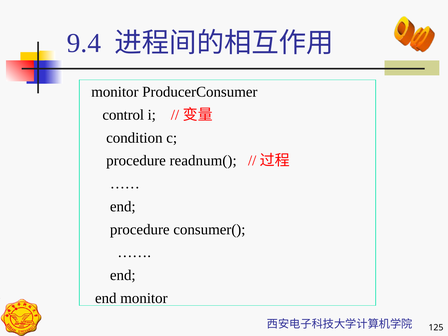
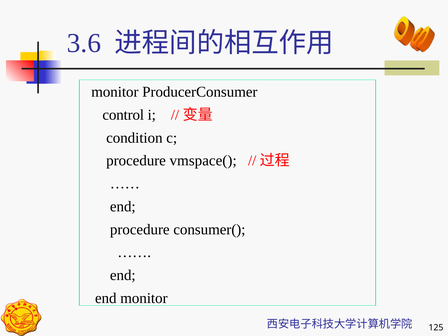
9.4: 9.4 -> 3.6 (84, 43)
readnum(: readnum( -> vmspace( (203, 161)
